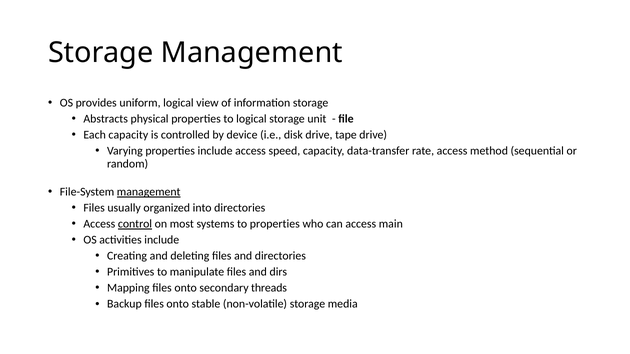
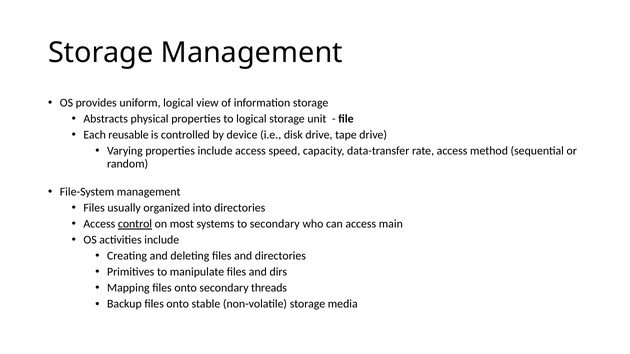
Each capacity: capacity -> reusable (128, 135)
management underline: present -> none (149, 192)
to properties: properties -> secondary (275, 224)
